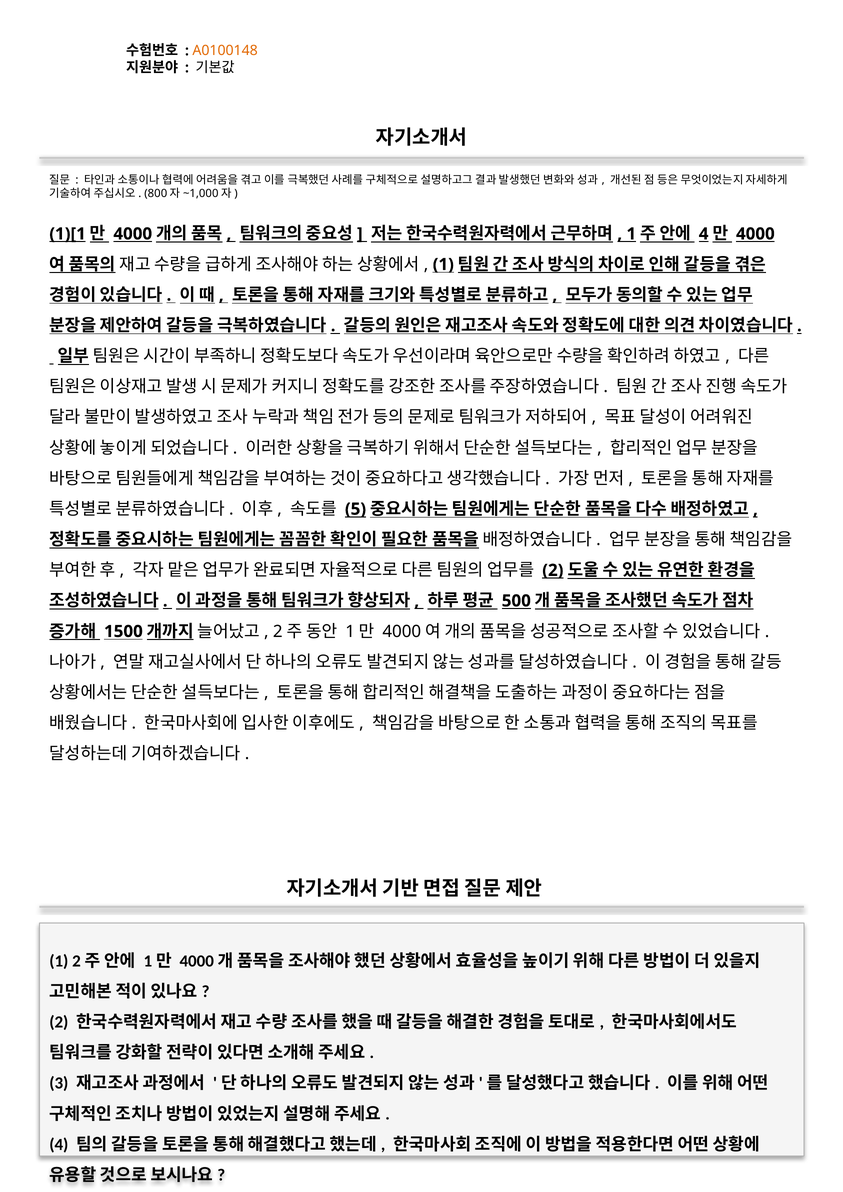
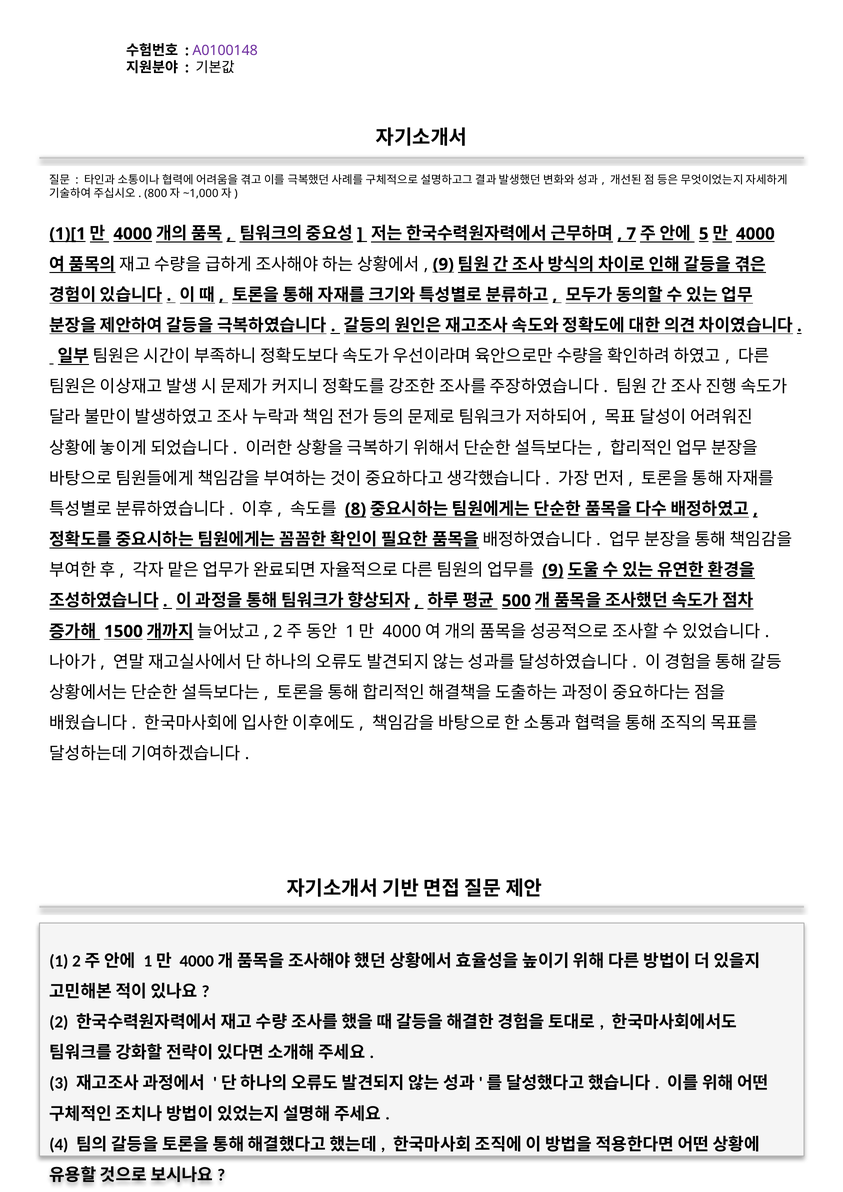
A0100148 colour: orange -> purple (225, 51)
1: 1 -> 7 (631, 234)
4: 4 -> 5 (704, 234)
1: 1 -> 9 (443, 265)
5: 5 -> 8 (356, 509)
2: 2 -> 9 (553, 570)
